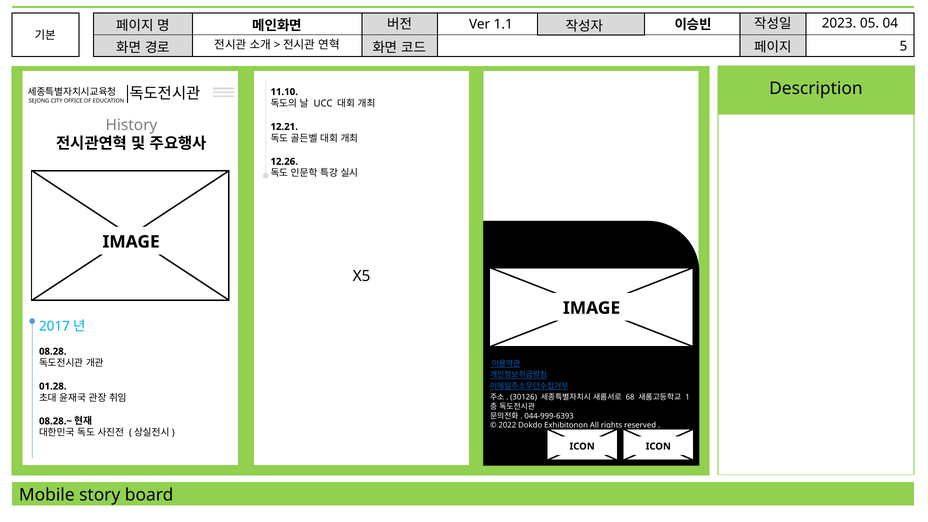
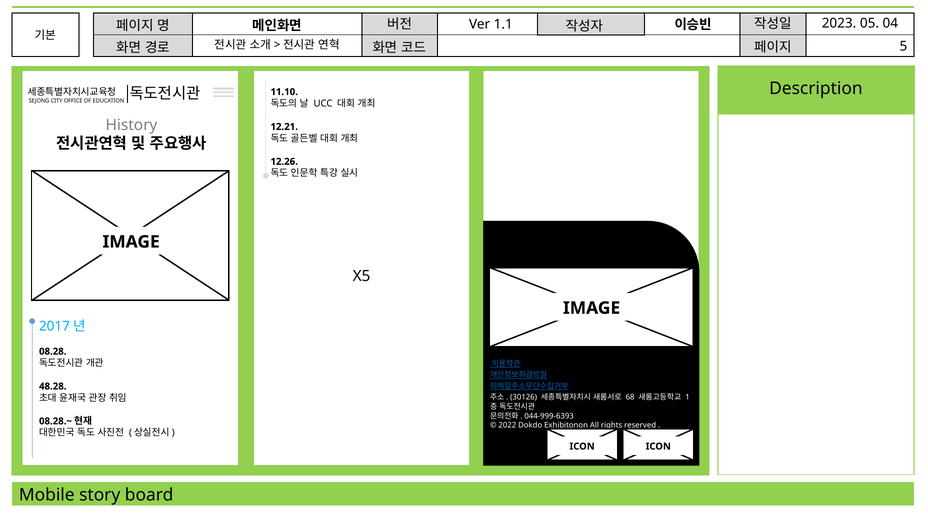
01.28: 01.28 -> 48.28 (53, 386)
